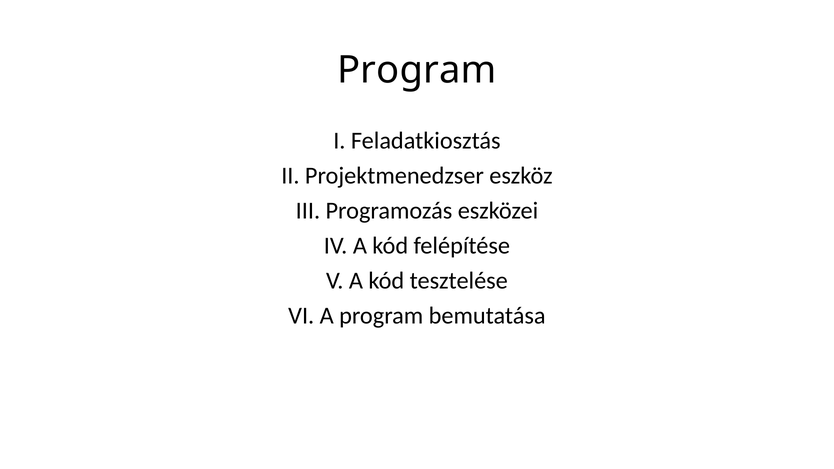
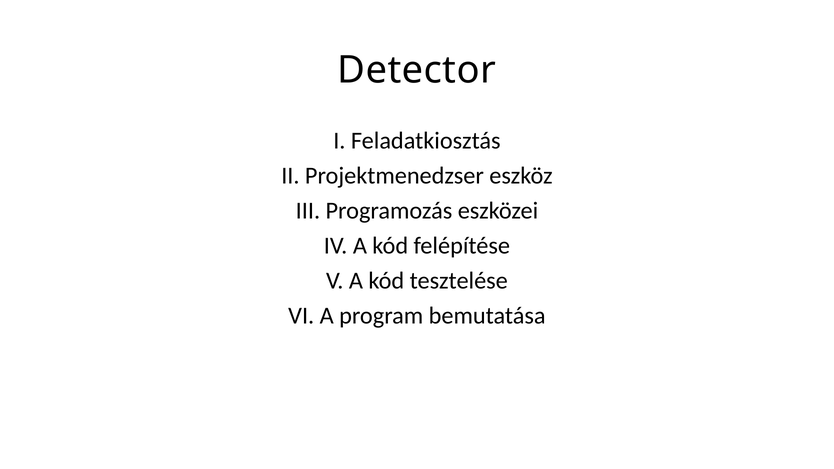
Program: Program -> Detector (417, 70)
